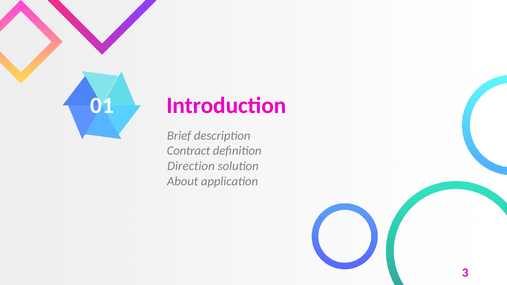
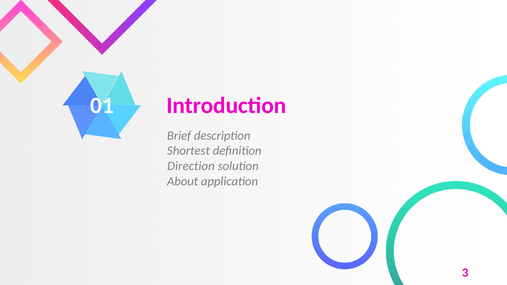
Contract: Contract -> Shortest (188, 151)
